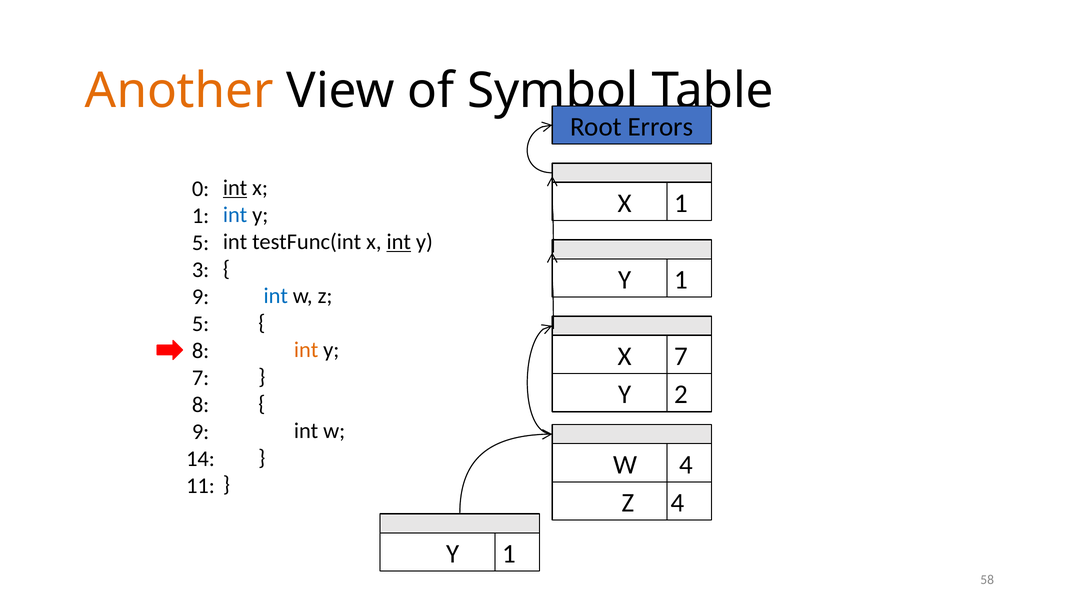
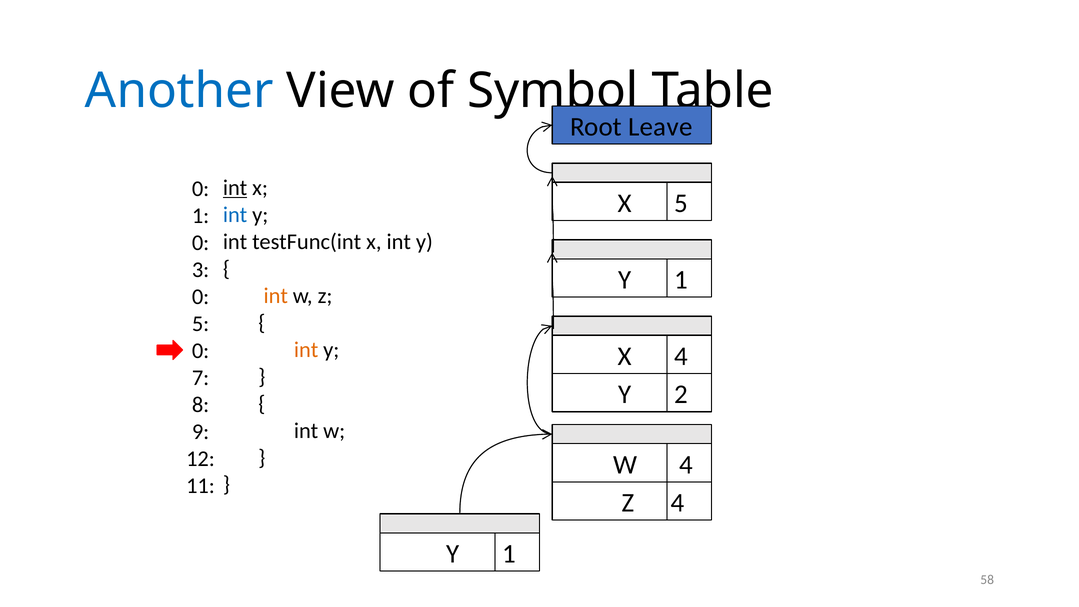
Another colour: orange -> blue (179, 91)
Errors: Errors -> Leave (660, 127)
X 1: 1 -> 5 (681, 203)
int underline: present -> none (399, 242)
5: 5 -> 0 (201, 243)
int colour: blue -> orange (276, 296)
9: 9 -> 0 (201, 297)
8: 8 -> 0 (201, 351)
X 7: 7 -> 4 (681, 356)
14: 14 -> 12 (200, 459)
